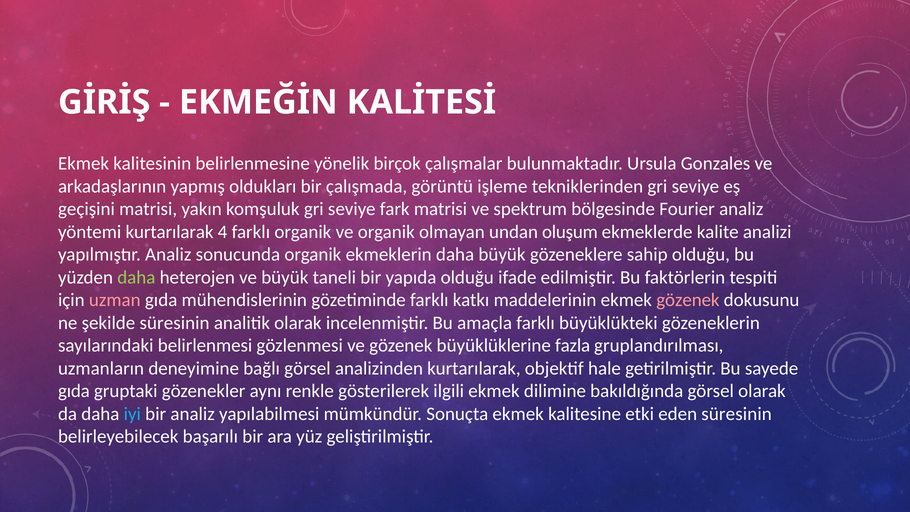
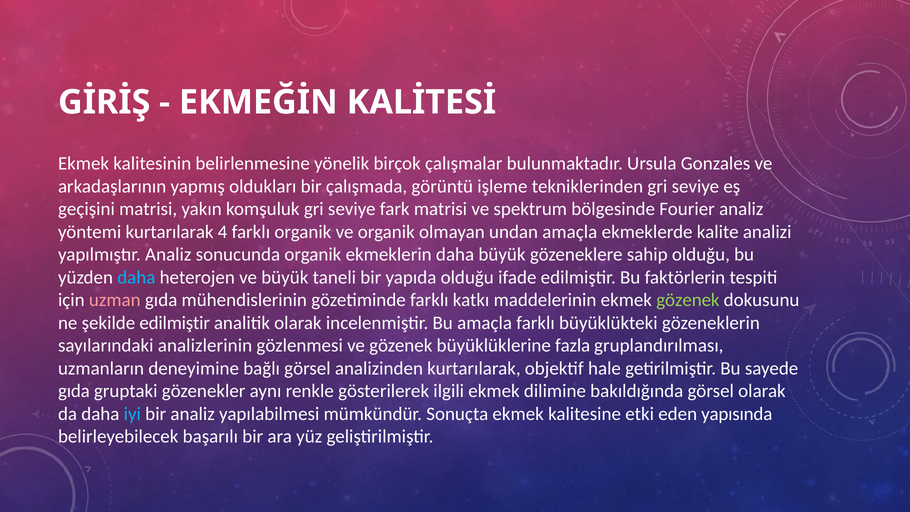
undan oluşum: oluşum -> amaçla (570, 232)
daha colour: light green -> light blue (136, 277)
gözenek colour: pink -> light green (688, 300)
şekilde süresinin: süresinin -> edilmiştir (175, 323)
belirlenmesi: belirlenmesi -> analizlerinin (205, 346)
eden süresinin: süresinin -> yapısında (737, 414)
